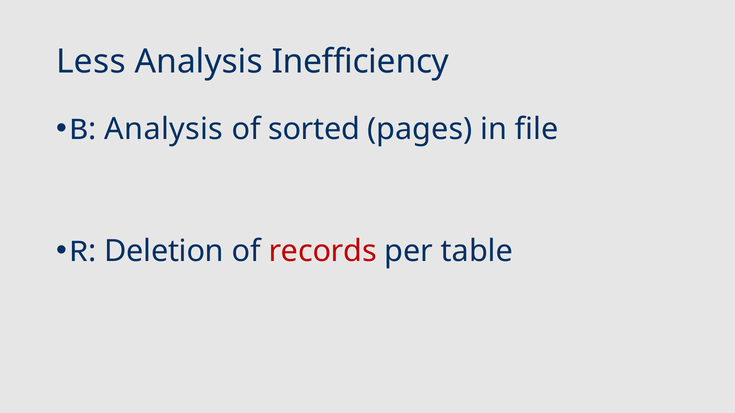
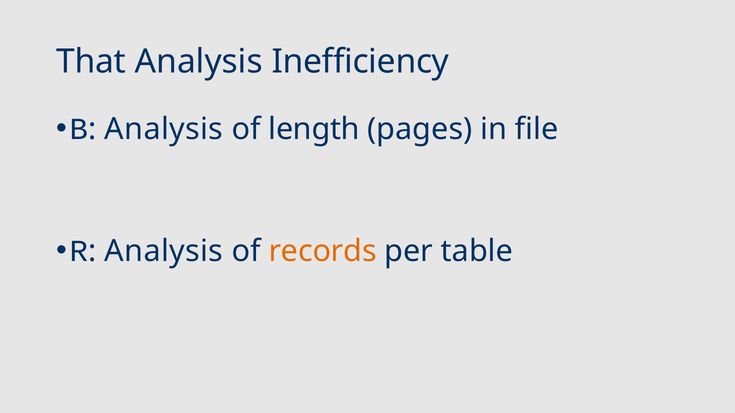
Less: Less -> That (91, 62)
sorted: sorted -> length (314, 129)
Deletion: Deletion -> Analysis (164, 251)
records colour: red -> orange (323, 251)
